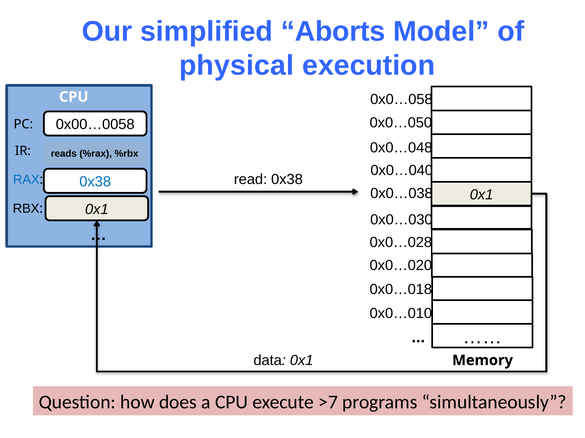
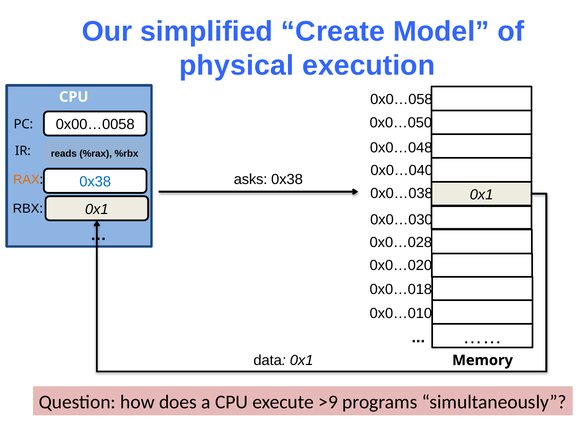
Aborts: Aborts -> Create (333, 31)
read: read -> asks (251, 180)
RAX colour: blue -> orange (26, 180)
>7: >7 -> >9 (328, 403)
